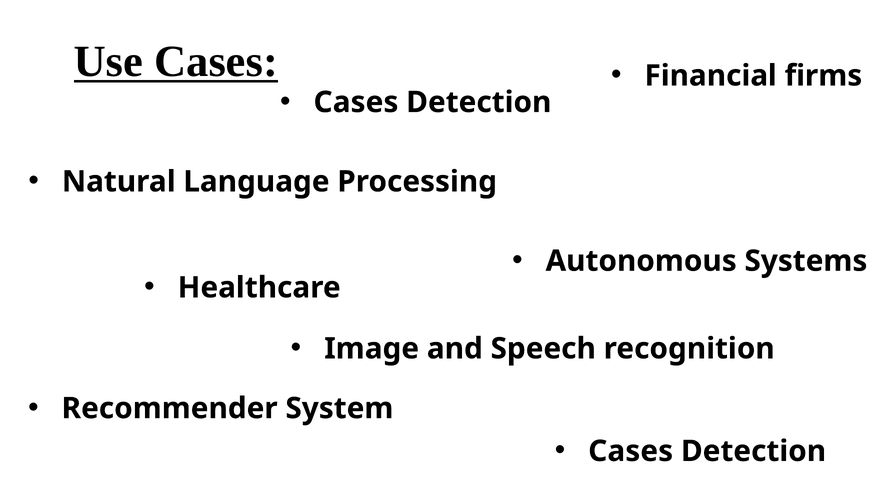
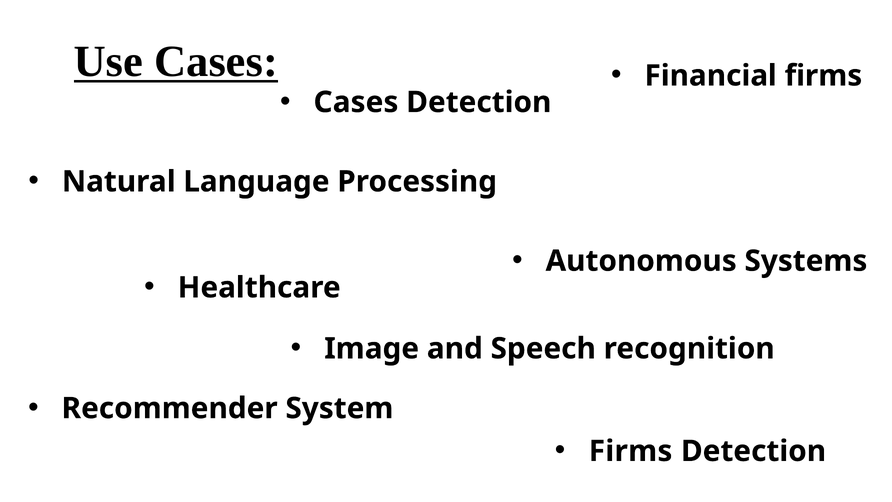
Cases: Cases -> Firms (631, 451)
